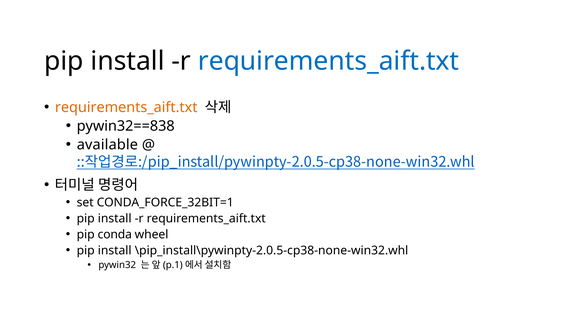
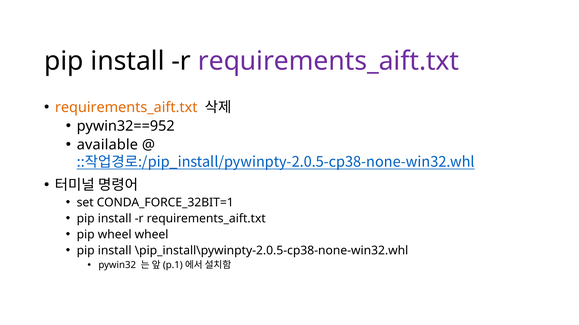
requirements_aift.txt colour: blue -> purple (329, 61)
pywin32==838: pywin32==838 -> pywin32==952 (126, 126)
pip conda: conda -> wheel (115, 235)
